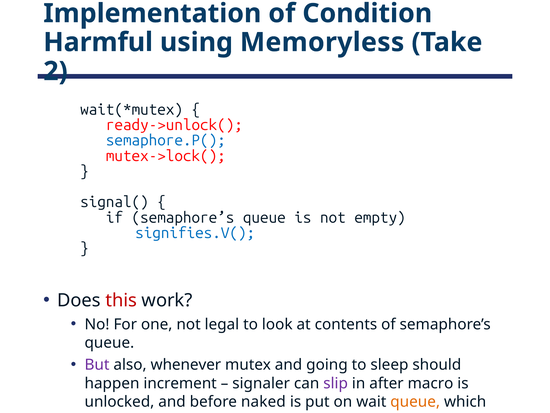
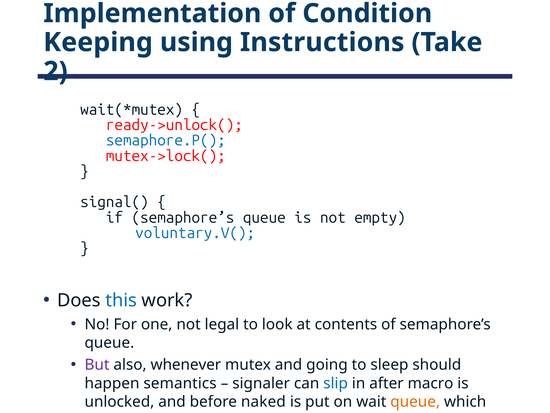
Harmful: Harmful -> Keeping (98, 42)
Memoryless: Memoryless -> Instructions (322, 42)
signifies.V(: signifies.V( -> voluntary.V( (195, 233)
this colour: red -> blue (121, 300)
increment: increment -> semantics (180, 383)
slip colour: purple -> blue (336, 383)
